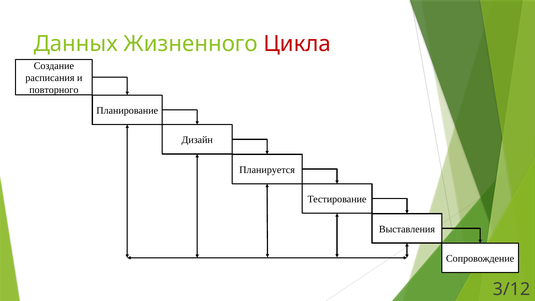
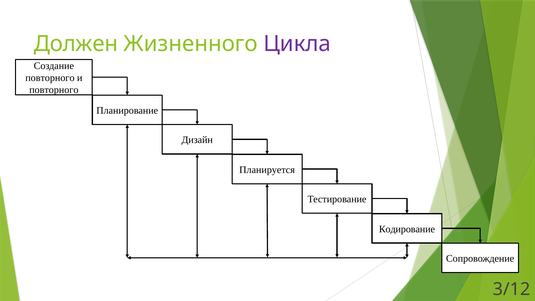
Данных: Данных -> Должен (76, 44)
Цикла colour: red -> purple (297, 44)
расписания: расписания -> повторного (50, 78)
Выставления: Выставления -> Кодирование (407, 229)
